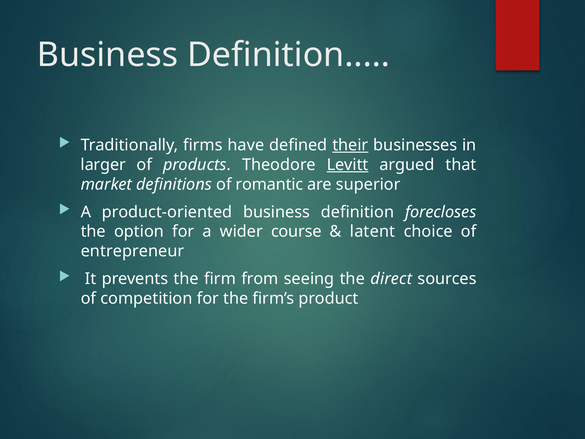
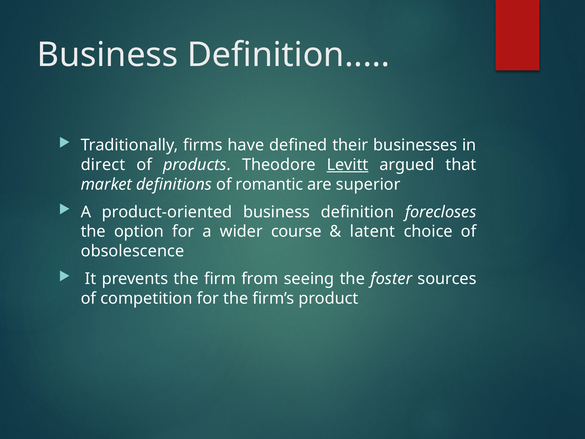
their underline: present -> none (350, 145)
larger: larger -> direct (103, 165)
entrepreneur: entrepreneur -> obsolescence (133, 251)
direct: direct -> foster (391, 279)
